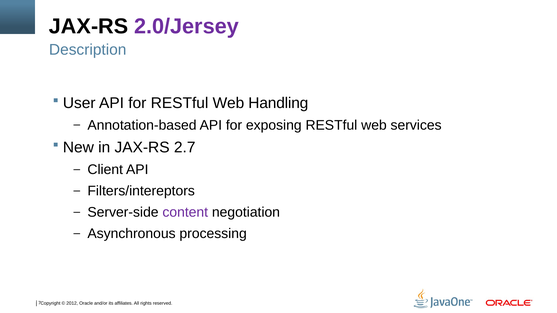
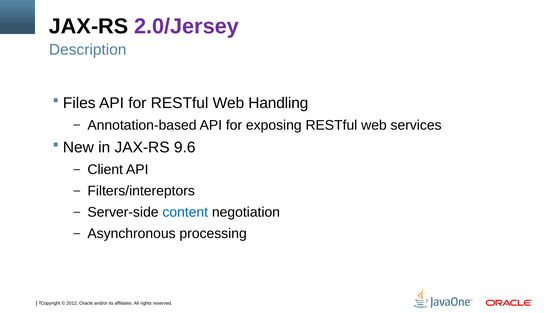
User: User -> Files (79, 103)
2.7: 2.7 -> 9.6 (185, 148)
content colour: purple -> blue (185, 213)
